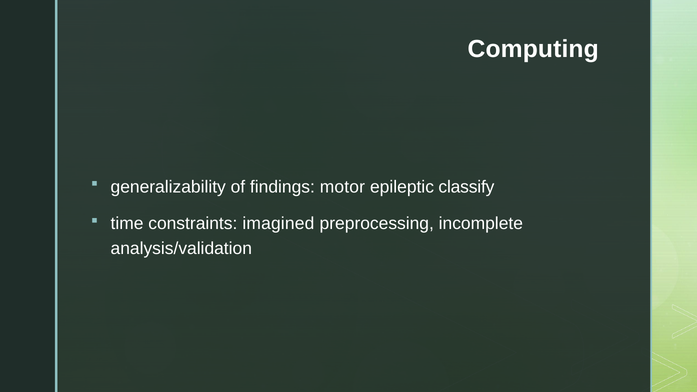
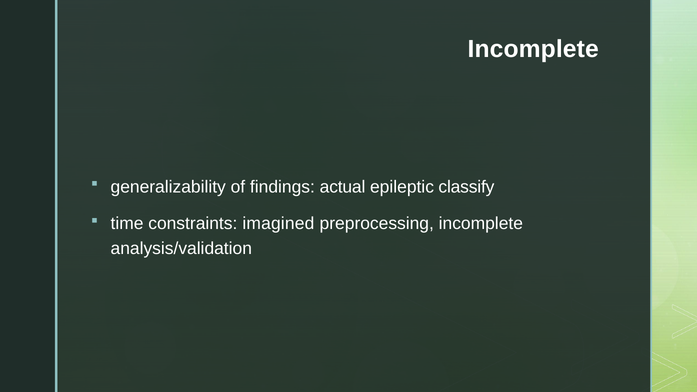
Computing: Computing -> Incomplete (533, 49)
motor: motor -> actual (343, 187)
